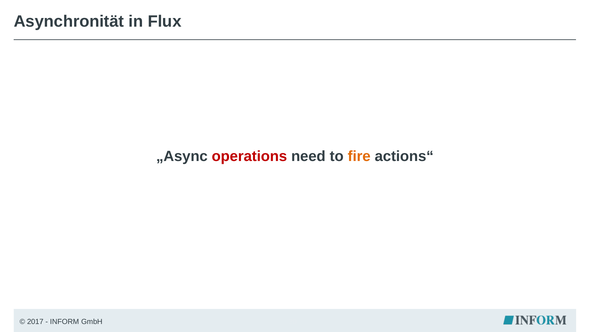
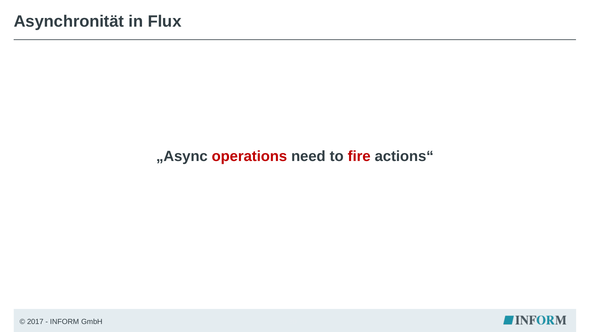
fire colour: orange -> red (359, 156)
